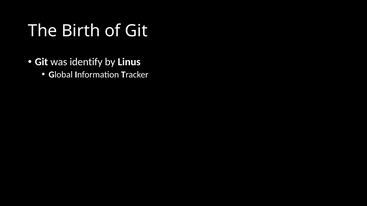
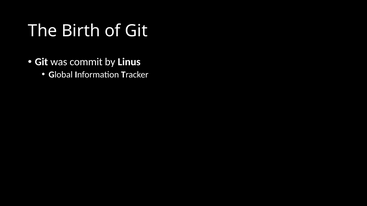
identify: identify -> commit (86, 62)
